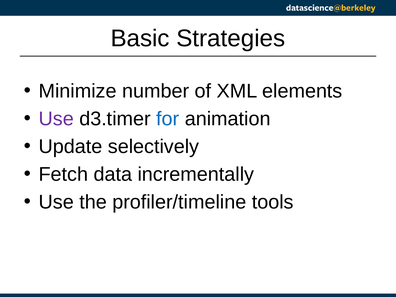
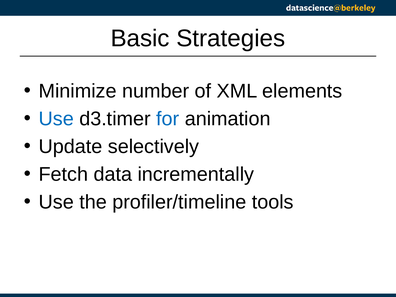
Use colour: purple -> blue (56, 119)
